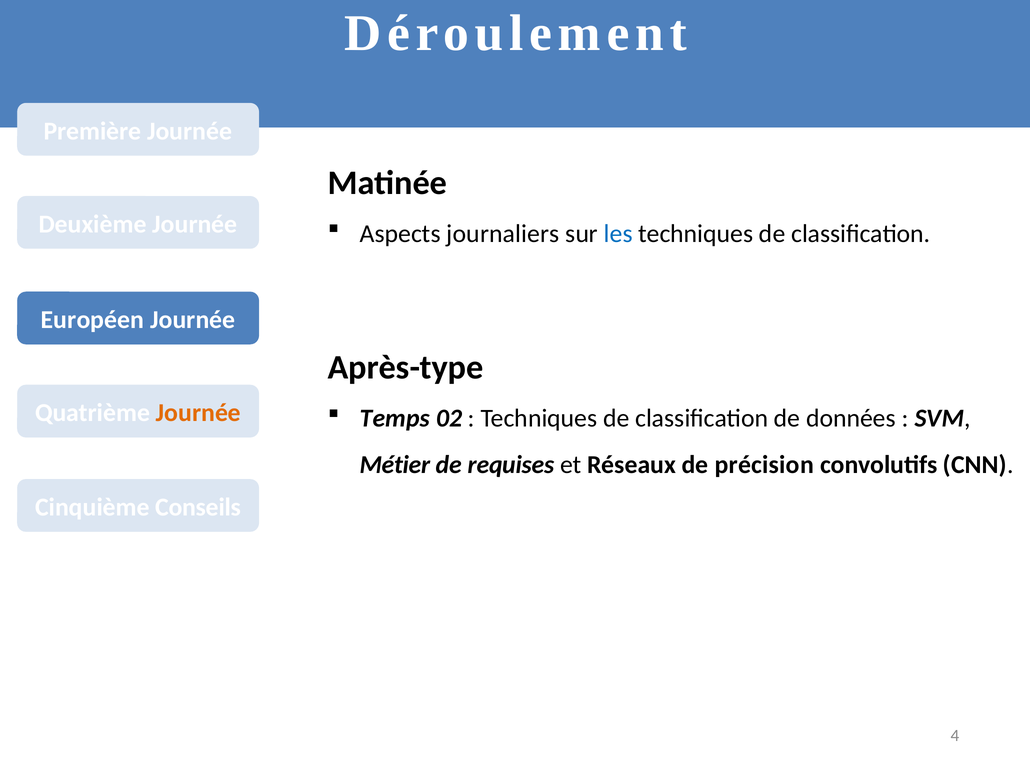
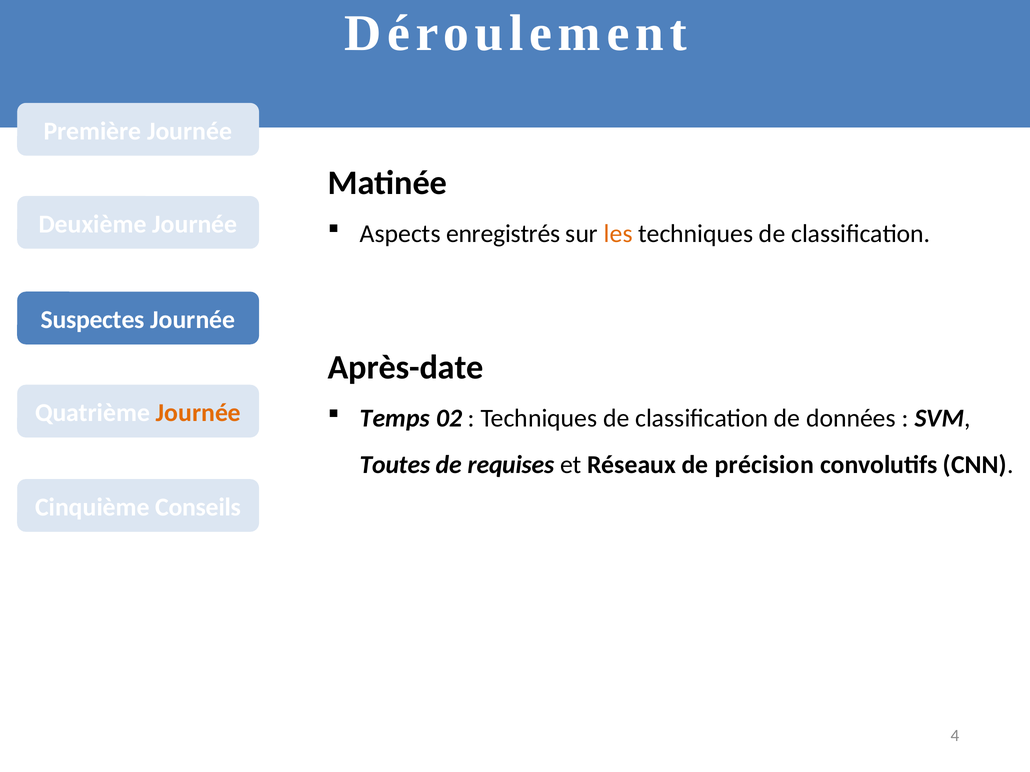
journaliers: journaliers -> enregistrés (503, 234)
les colour: blue -> orange (618, 234)
Européen: Européen -> Suspectes (93, 320)
Après-type: Après-type -> Après-date (406, 368)
Métier: Métier -> Toutes (395, 465)
